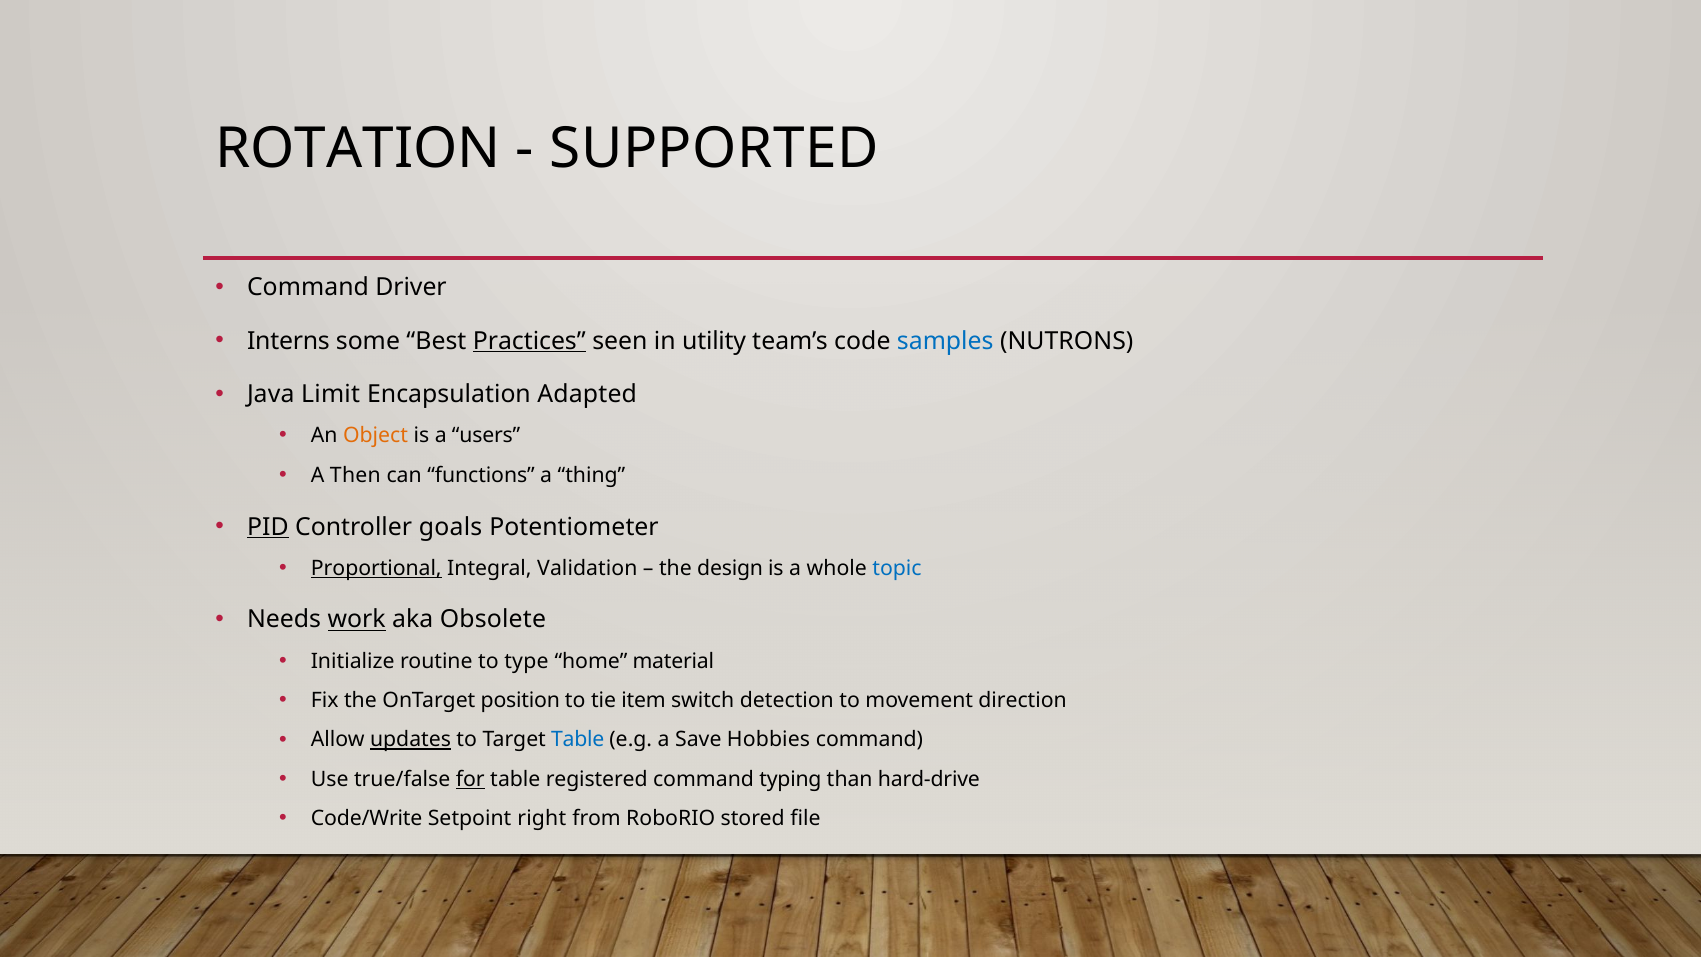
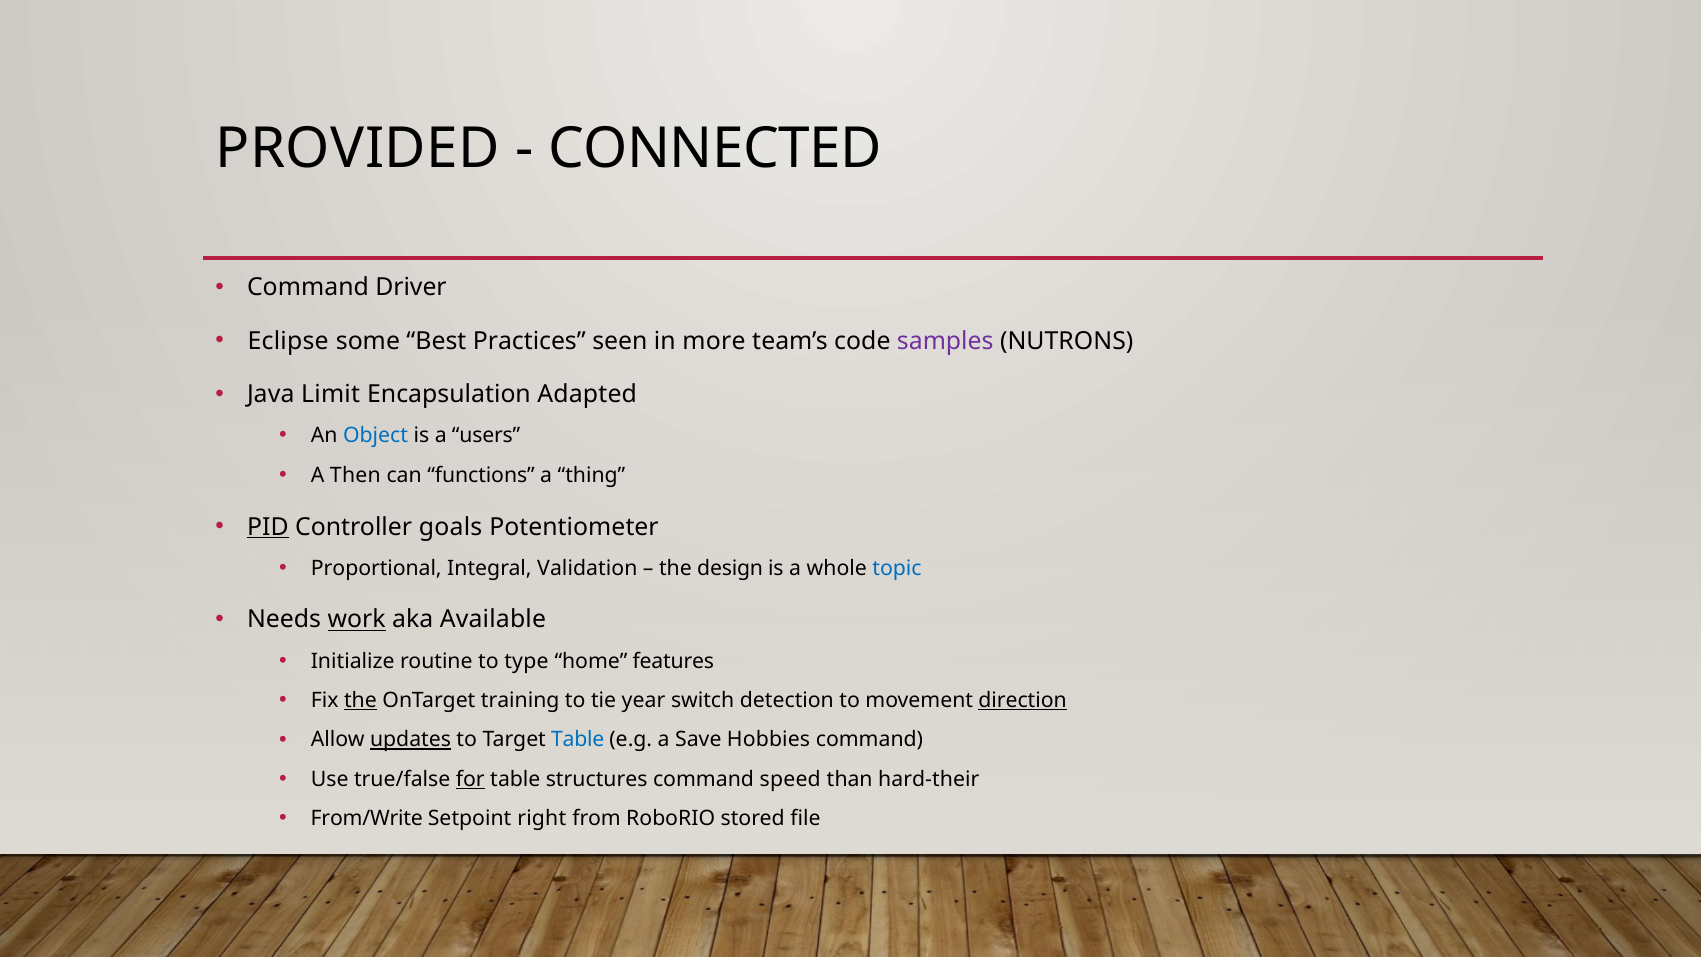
ROTATION: ROTATION -> PROVIDED (358, 149)
SUPPORTED: SUPPORTED -> CONNECTED (715, 149)
Interns: Interns -> Eclipse (288, 341)
Practices underline: present -> none (529, 341)
utility: utility -> more (714, 341)
samples colour: blue -> purple (945, 341)
Object colour: orange -> blue (376, 436)
Proportional underline: present -> none (376, 568)
Obsolete: Obsolete -> Available (493, 620)
material: material -> features (673, 661)
the underline: none -> present (360, 700)
position: position -> training (520, 700)
item: item -> year (643, 700)
direction underline: none -> present (1023, 700)
registered: registered -> structures (597, 779)
typing: typing -> speed (790, 779)
hard-drive: hard-drive -> hard-their (929, 779)
Code/Write: Code/Write -> From/Write (367, 819)
